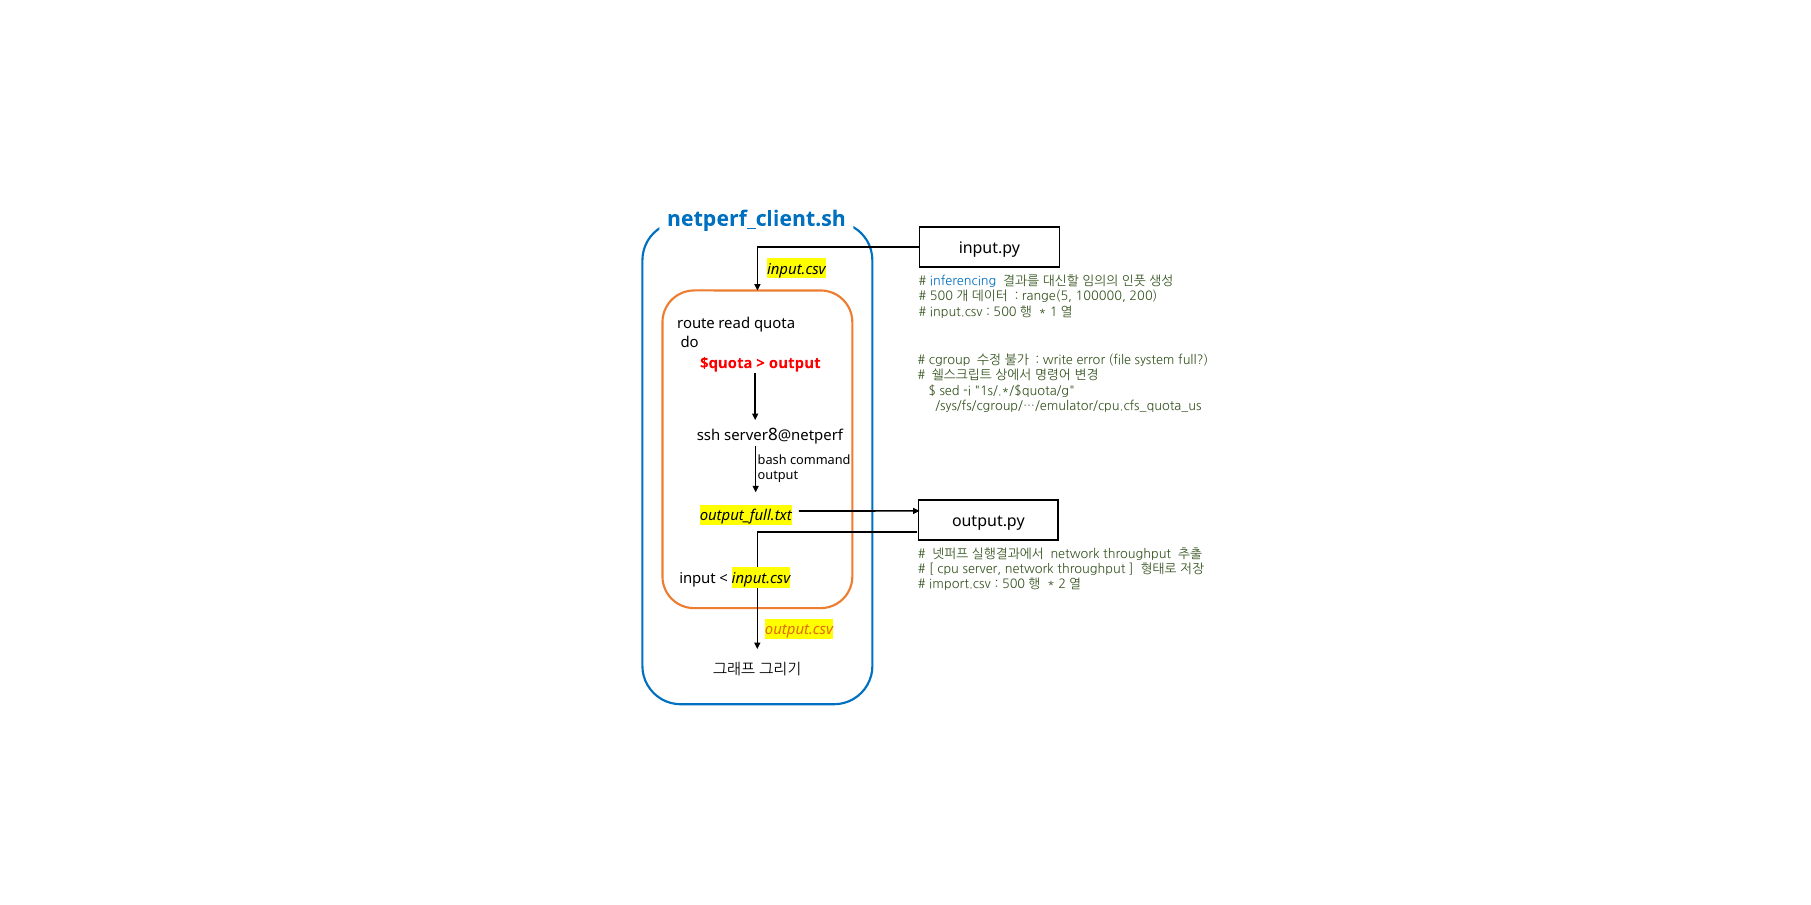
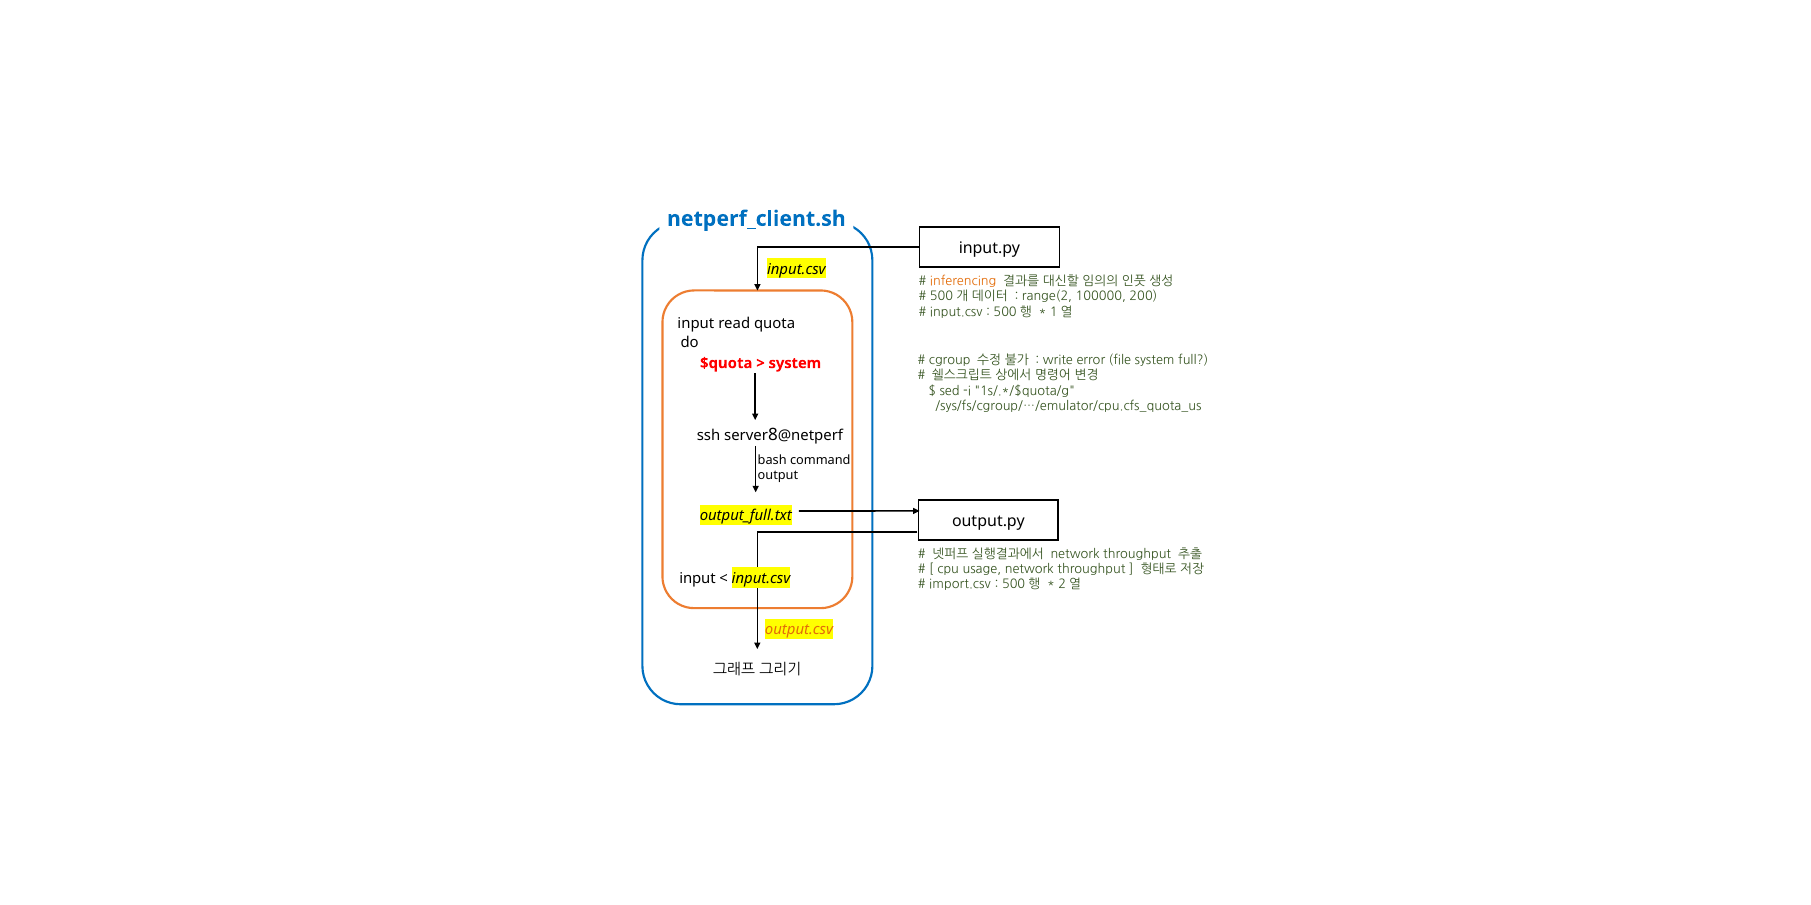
inferencing colour: blue -> orange (963, 281)
range(5: range(5 -> range(2 (1047, 297)
route: route -> input (696, 324)
output: output -> system (795, 363)
server: server -> usage (982, 570)
